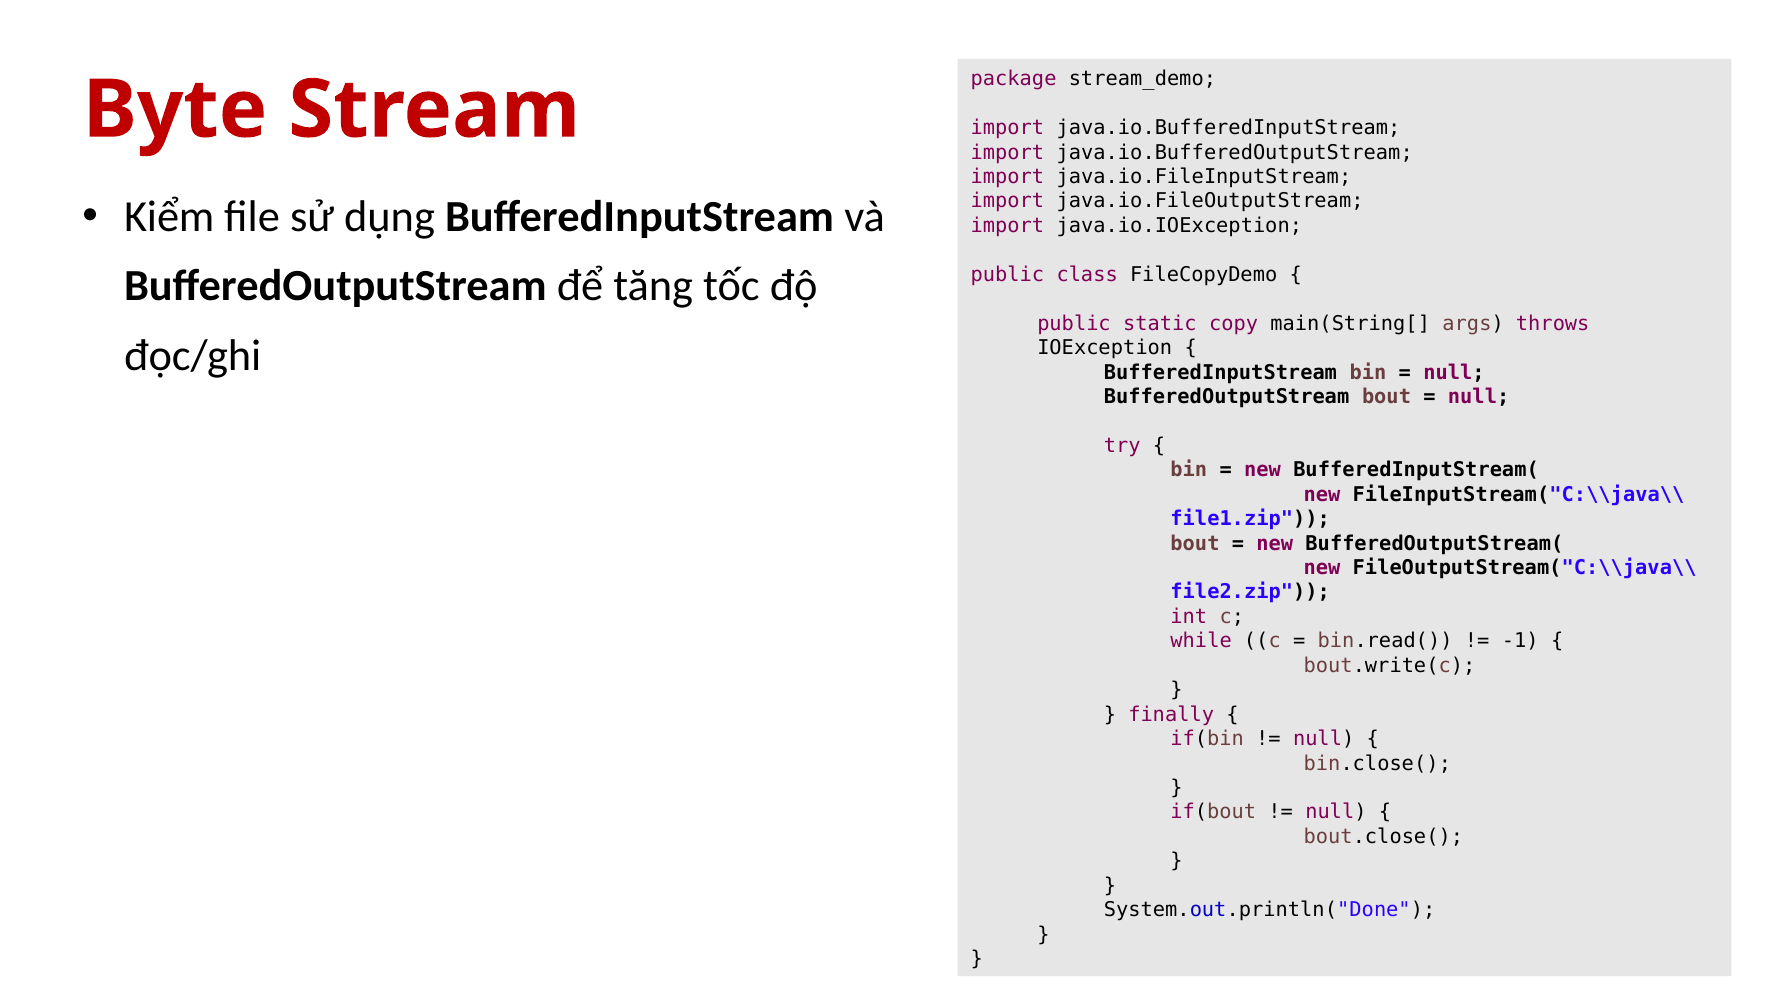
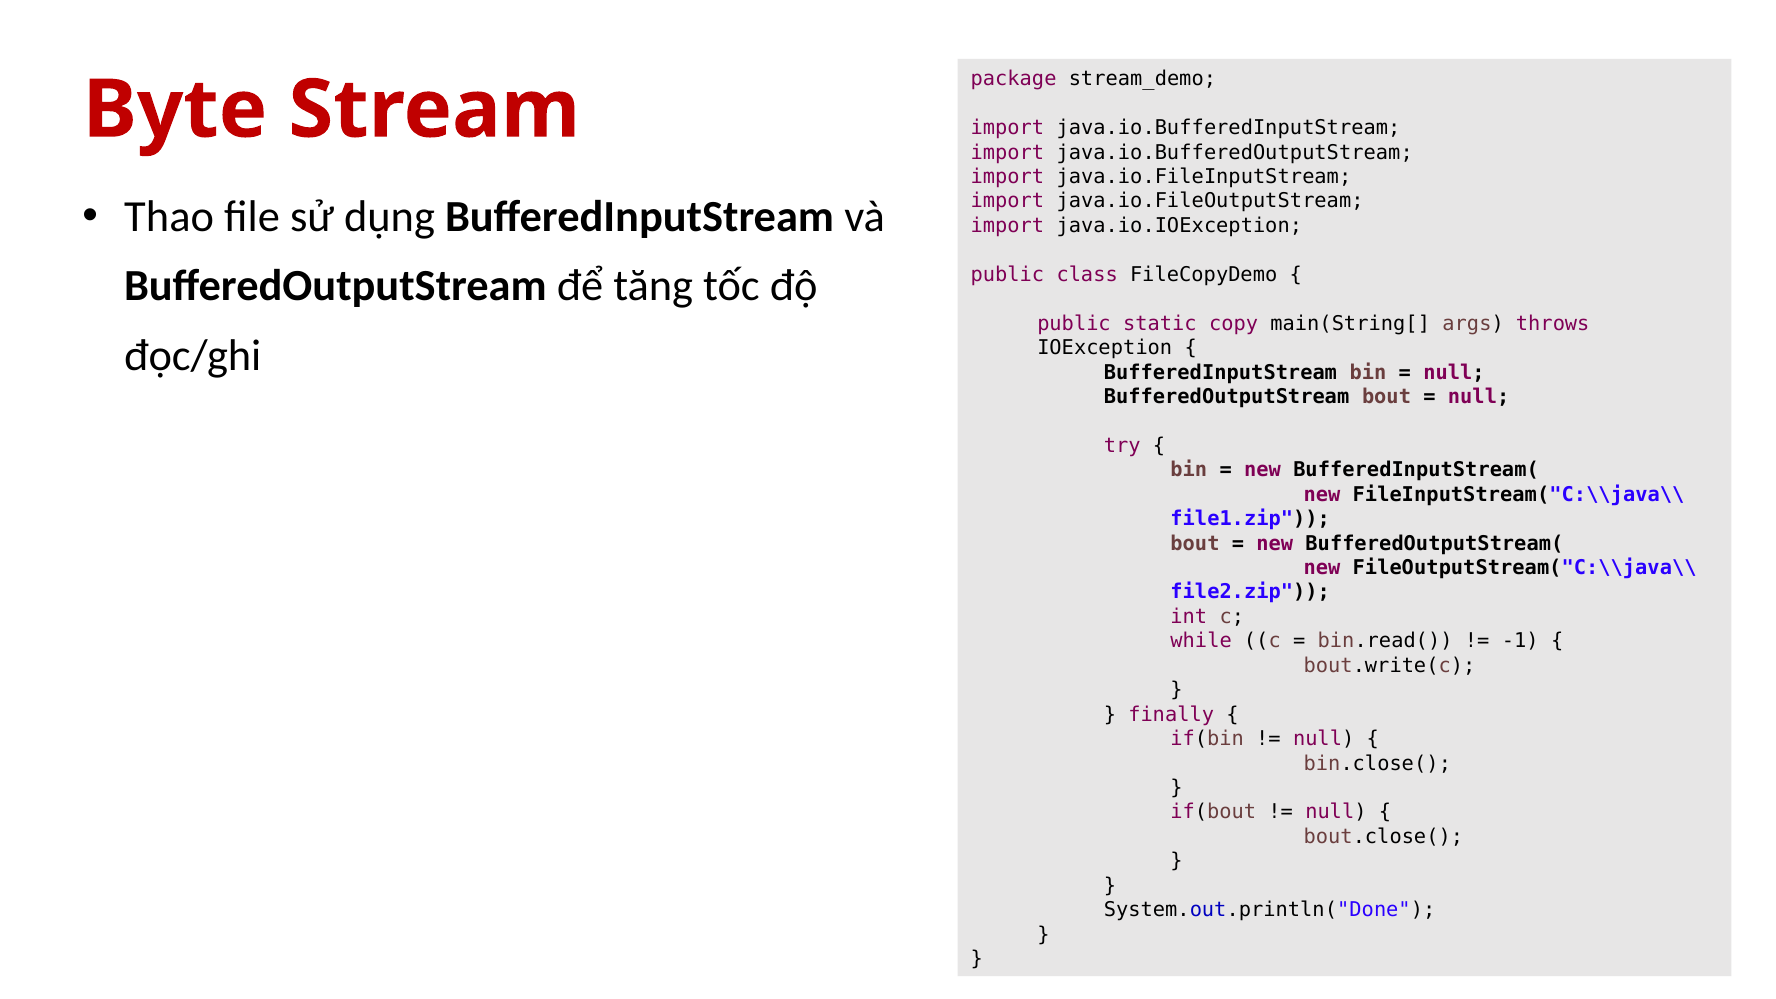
Kiểm: Kiểm -> Thao (169, 217)
